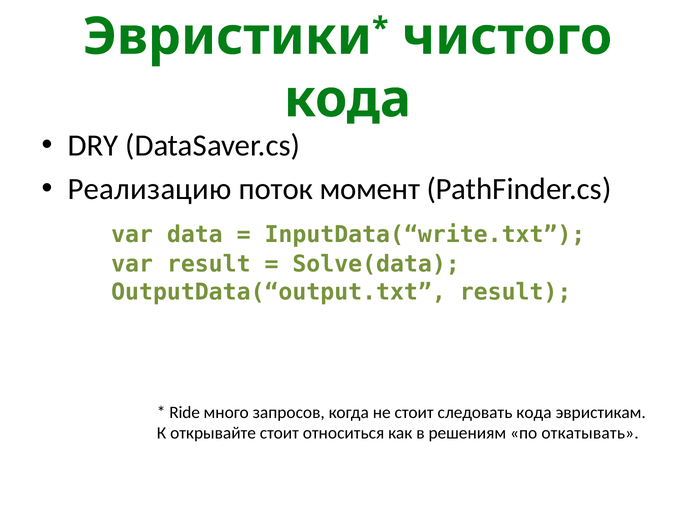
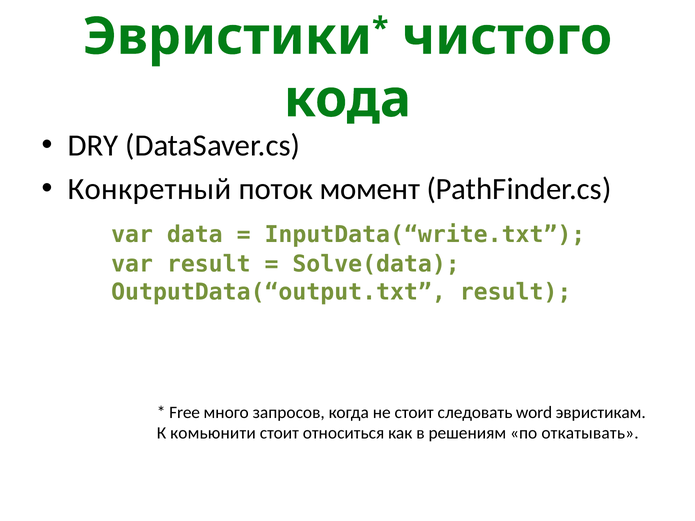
Реализацию: Реализацию -> Конкретный (150, 189)
Ride: Ride -> Free (185, 412)
следовать кода: кода -> word (534, 412)
открывайте: открывайте -> комьюнити (213, 433)
